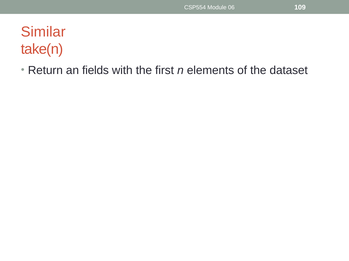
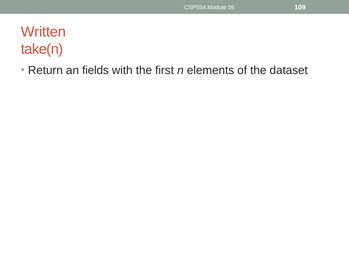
Similar: Similar -> Written (43, 32)
